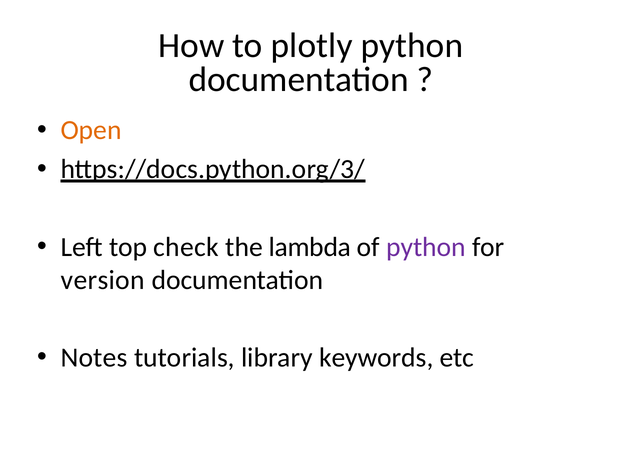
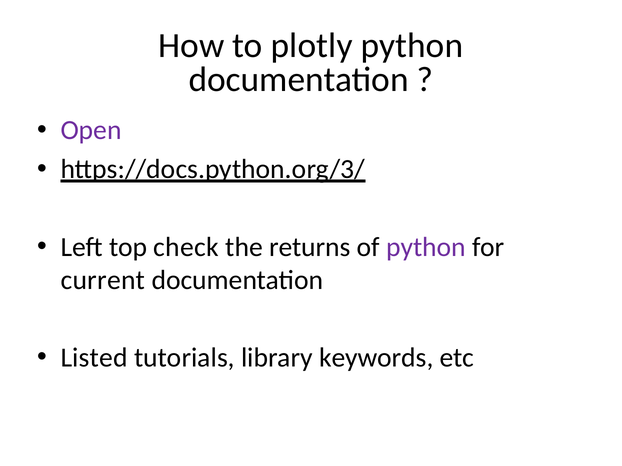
Open colour: orange -> purple (91, 131)
lambda: lambda -> returns (310, 247)
version: version -> current (103, 281)
Notes: Notes -> Listed (94, 358)
